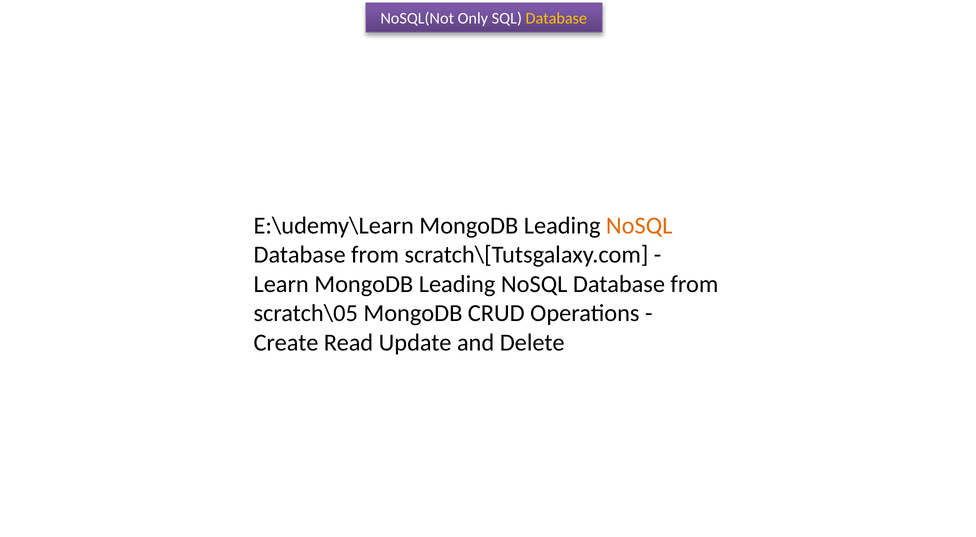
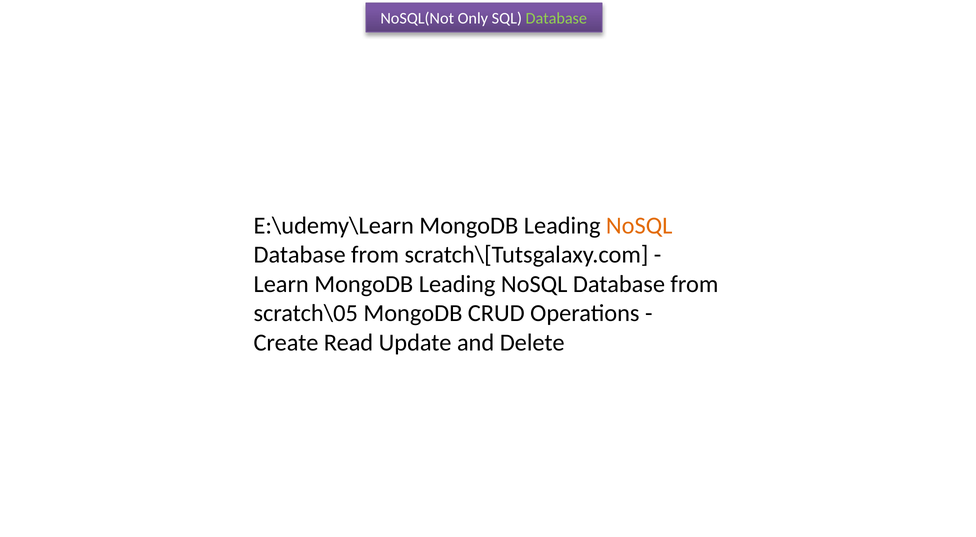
Database colour: yellow -> light green (556, 19)
